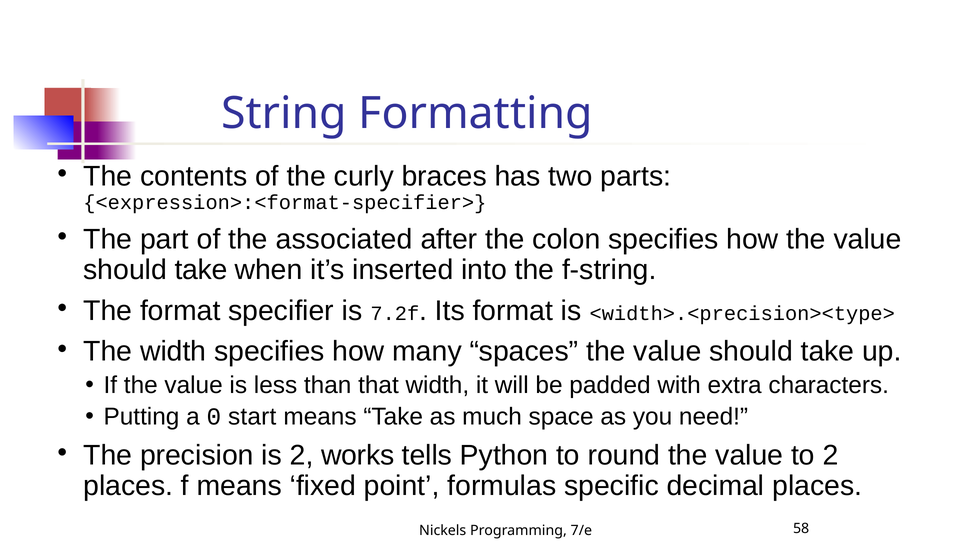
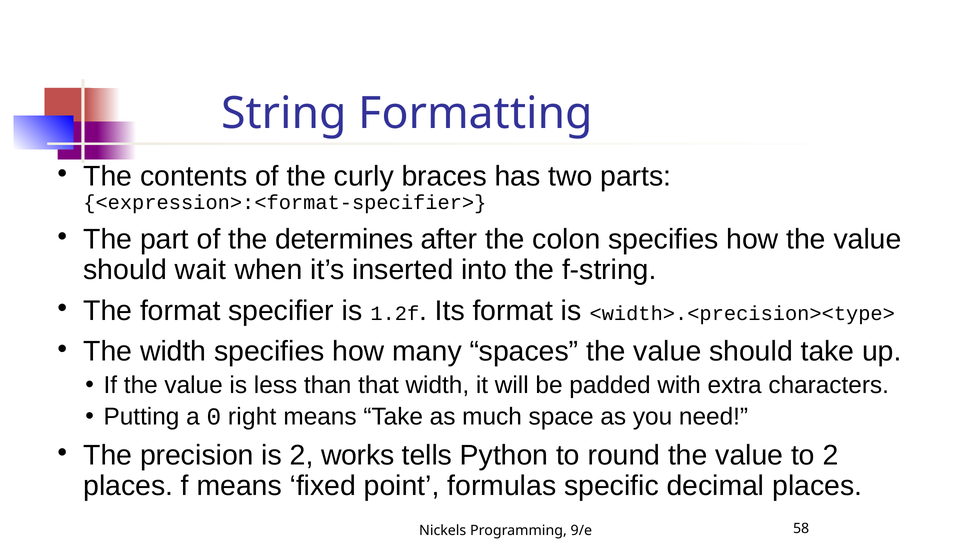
associated: associated -> determines (344, 239)
take: take -> wait (201, 270)
7.2f: 7.2f -> 1.2f (395, 314)
start: start -> right (252, 417)
7/e: 7/e -> 9/e (581, 531)
